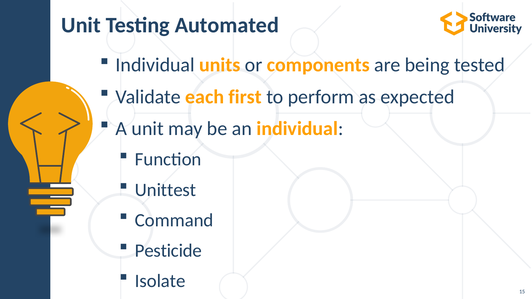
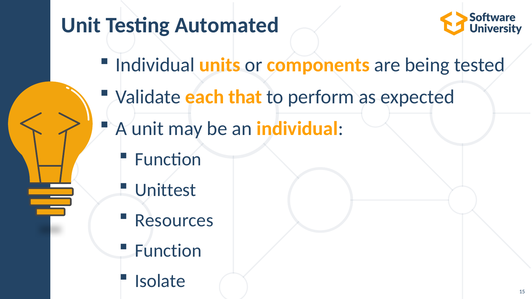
first: first -> that (245, 97)
Command: Command -> Resources (174, 220)
Pesticide: Pesticide -> Function (168, 251)
